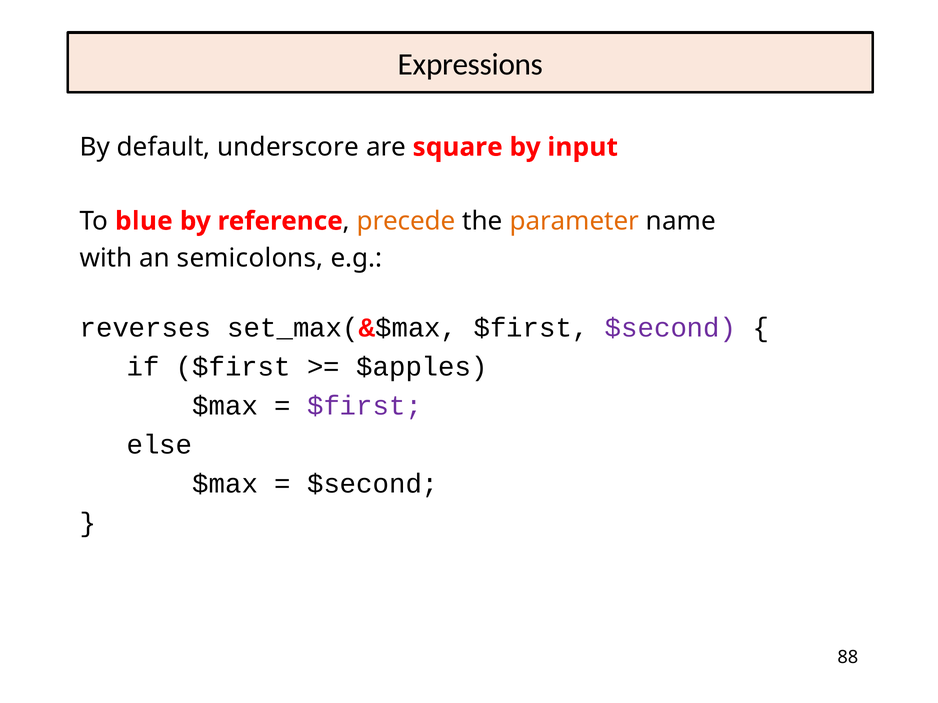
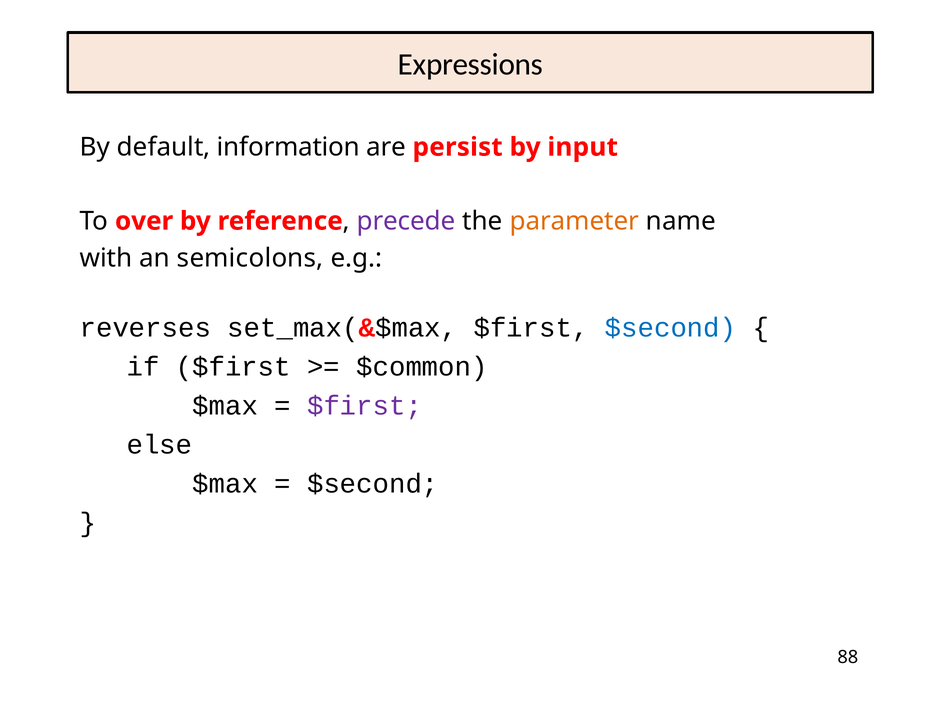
underscore: underscore -> information (288, 147)
square: square -> persist (458, 147)
blue: blue -> over (144, 221)
precede colour: orange -> purple (406, 221)
$second colour: purple -> blue (671, 328)
$apples: $apples -> $common (422, 367)
